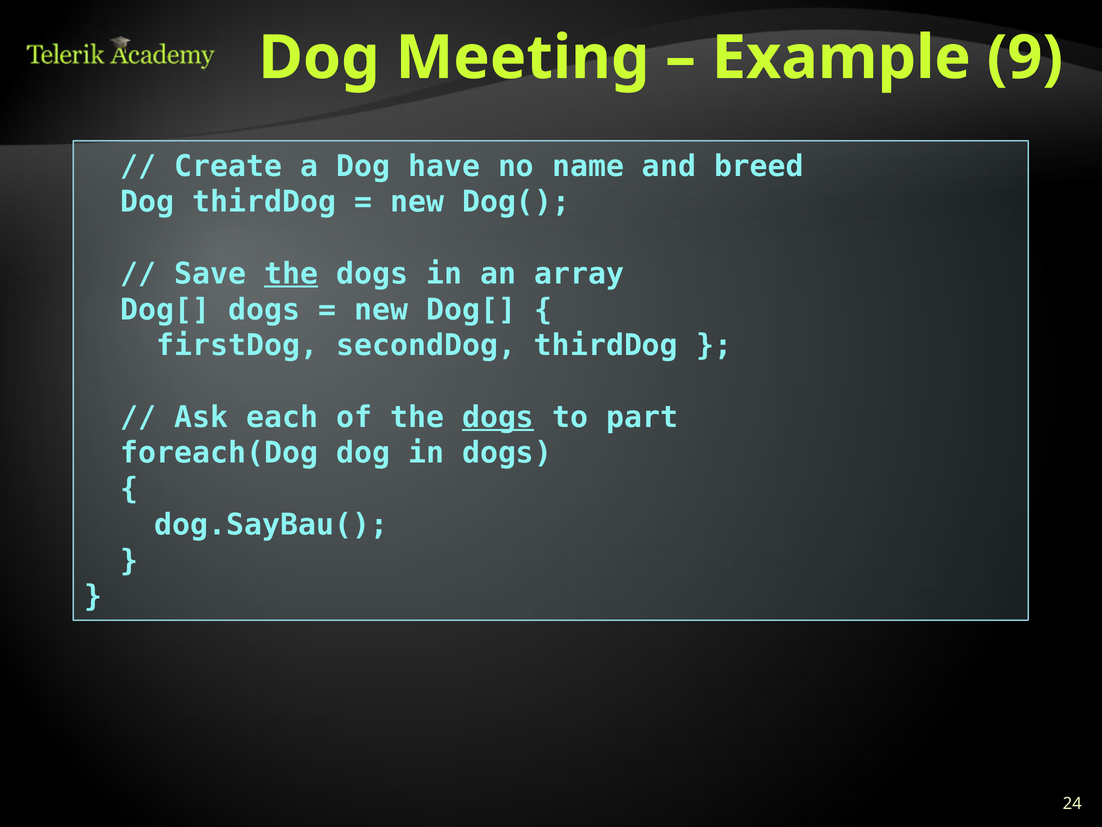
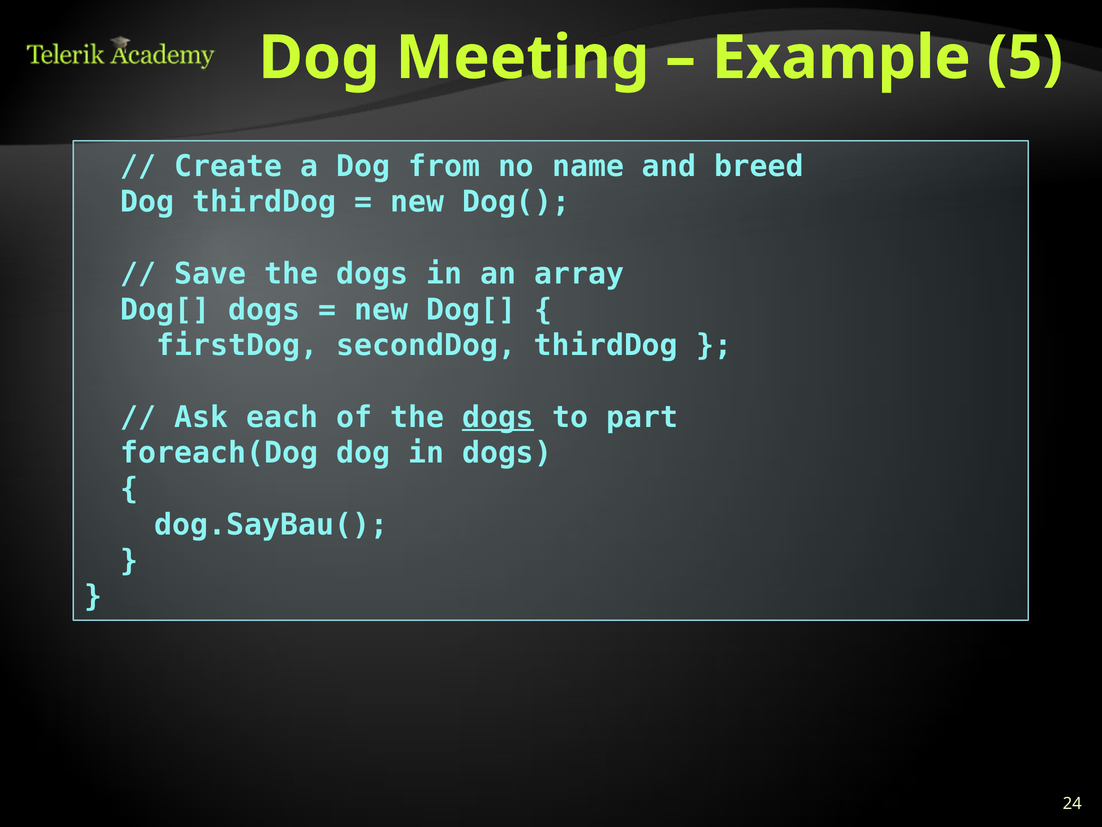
9: 9 -> 5 (1025, 58)
have: have -> from (444, 166)
the underline: present -> none (291, 274)
